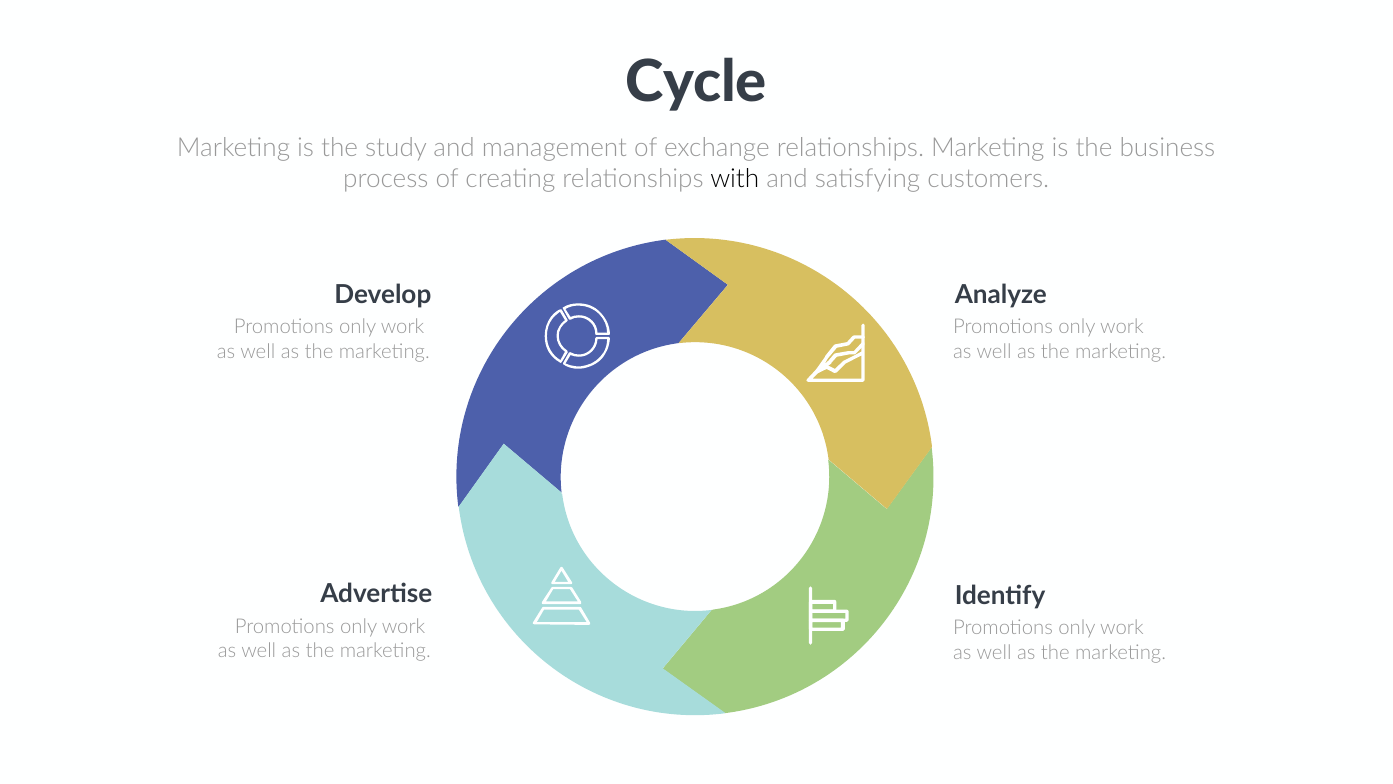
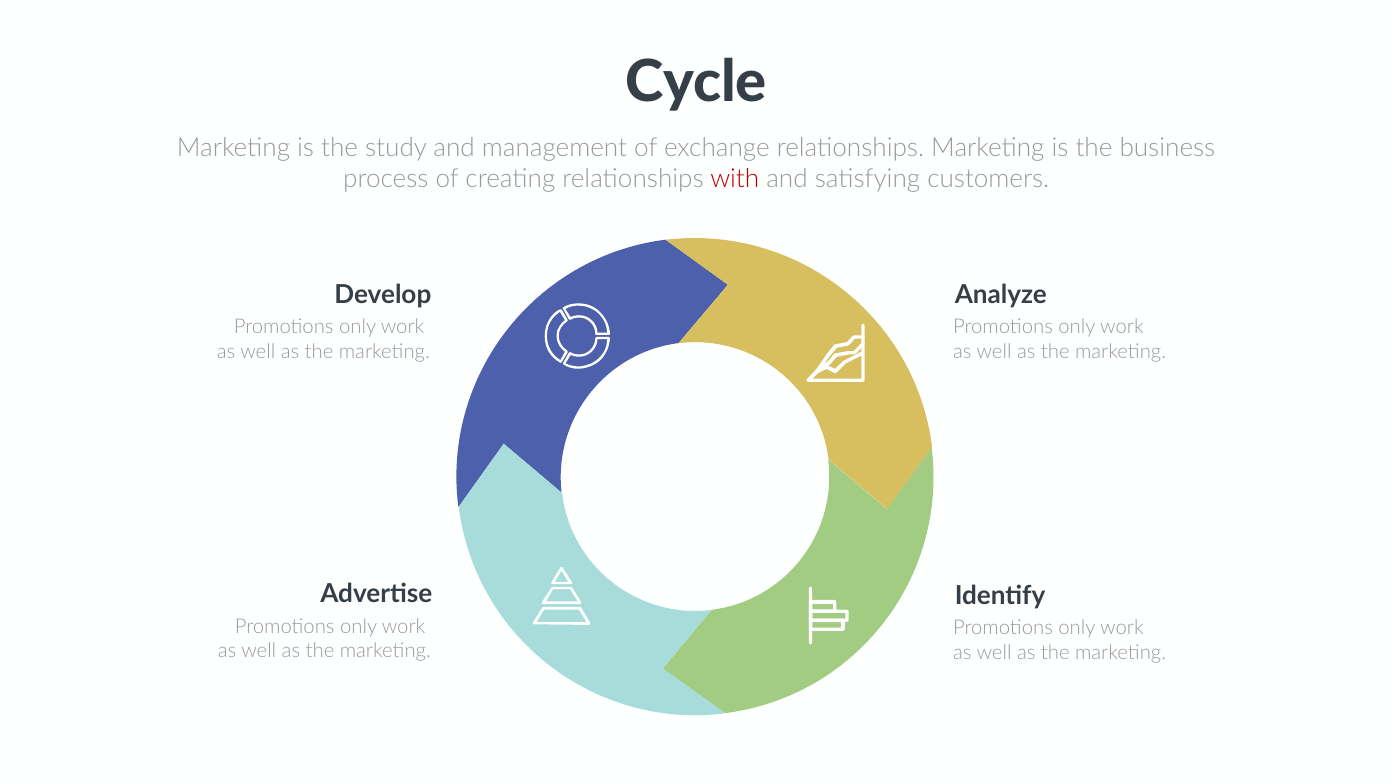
with colour: black -> red (735, 179)
